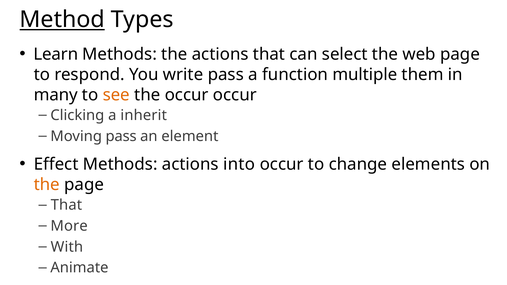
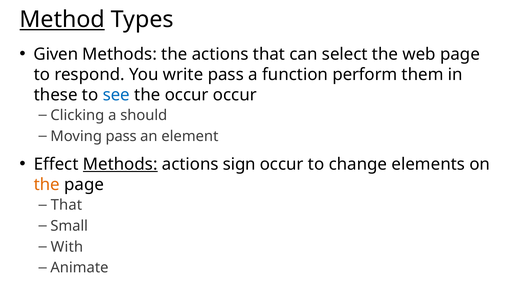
Learn: Learn -> Given (56, 54)
multiple: multiple -> perform (365, 75)
many: many -> these (56, 95)
see colour: orange -> blue (116, 95)
inherit: inherit -> should (144, 115)
Methods underline: none -> present (120, 164)
into: into -> sign (239, 164)
More: More -> Small (69, 226)
